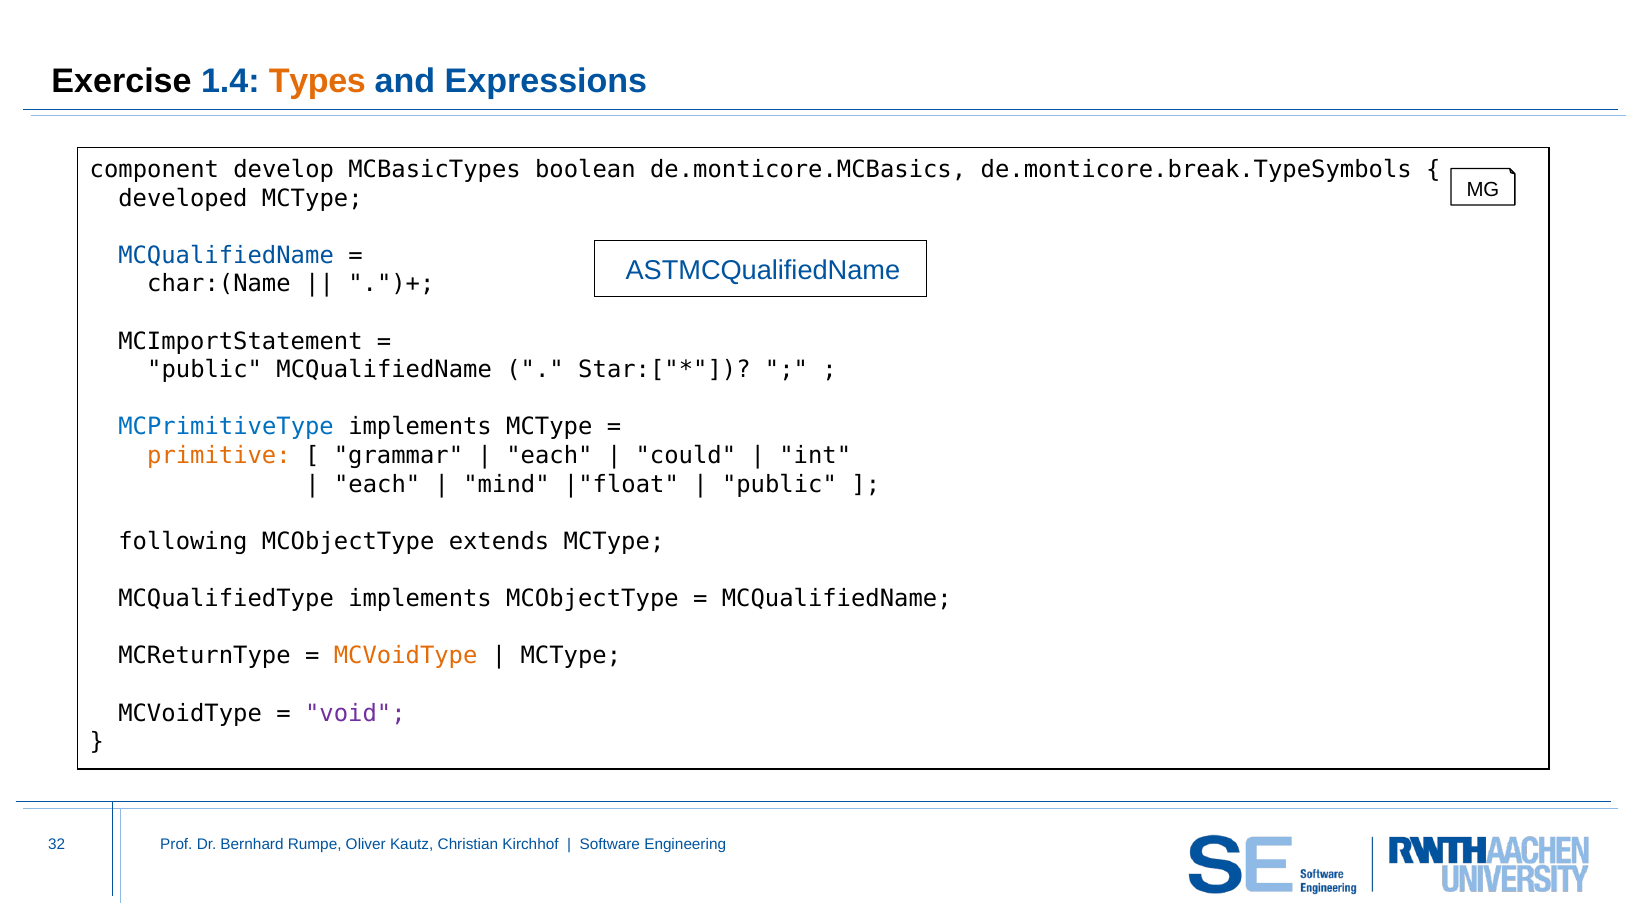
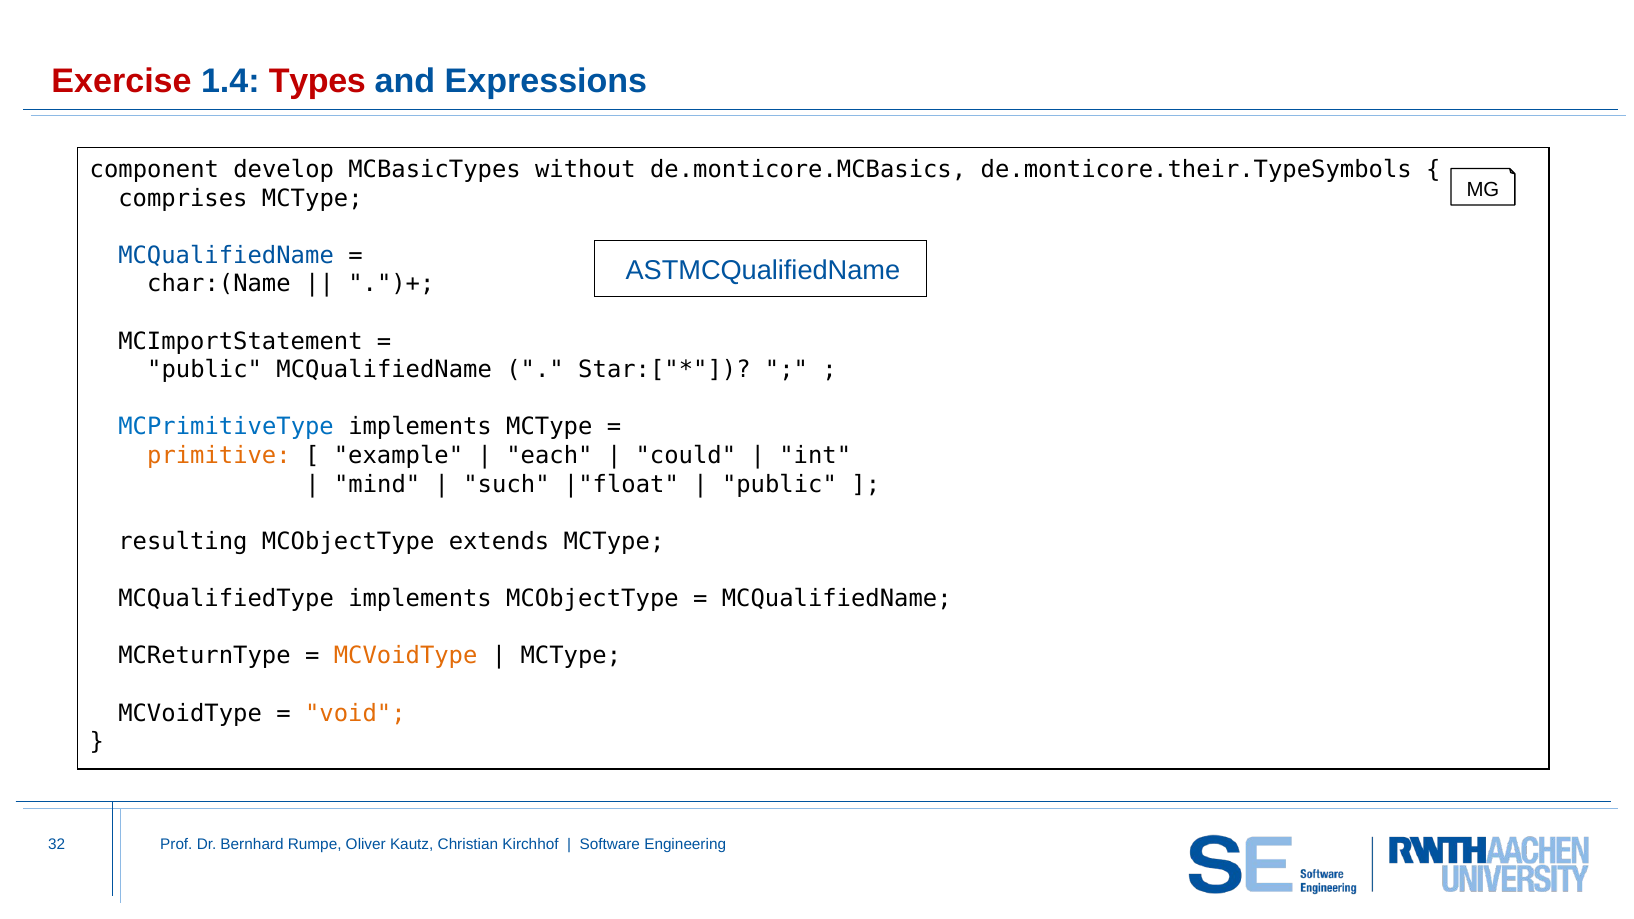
Exercise colour: black -> red (122, 81)
Types colour: orange -> red (317, 81)
boolean: boolean -> without (585, 170)
de.monticore.break.TypeSymbols: de.monticore.break.TypeSymbols -> de.monticore.their.TypeSymbols (1196, 170)
developed: developed -> comprises (183, 198)
grammar: grammar -> example (399, 456)
each: each -> mind (377, 484)
mind: mind -> such (506, 484)
following: following -> resulting (183, 542)
void colour: purple -> orange (355, 713)
